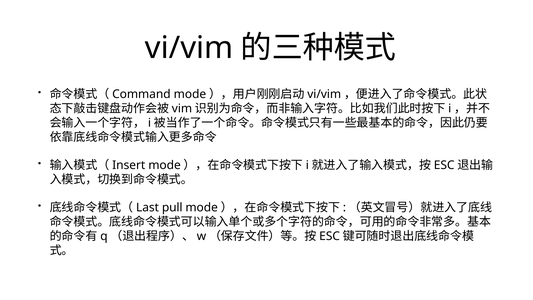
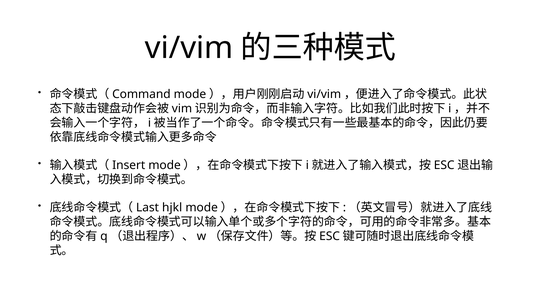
pull: pull -> hjkl (172, 207)
